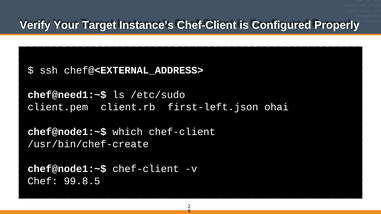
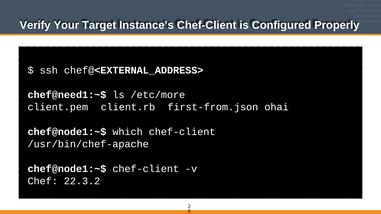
/etc/sudo: /etc/sudo -> /etc/more (158, 95)
first-left.json: first-left.json -> first-from.json (213, 107)
/usr/bin/chef-create: /usr/bin/chef-create -> /usr/bin/chef-apache (88, 144)
99.8.5: 99.8.5 -> 22.3.2 (82, 181)
